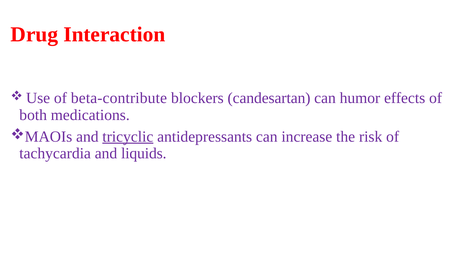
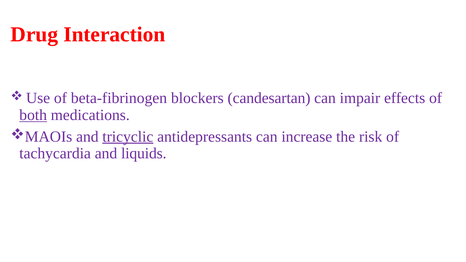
beta-contribute: beta-contribute -> beta-fibrinogen (119, 98)
humor: humor -> impair (360, 98)
both underline: none -> present (33, 115)
